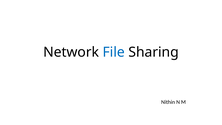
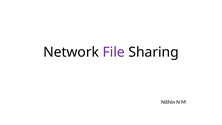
File colour: blue -> purple (114, 52)
